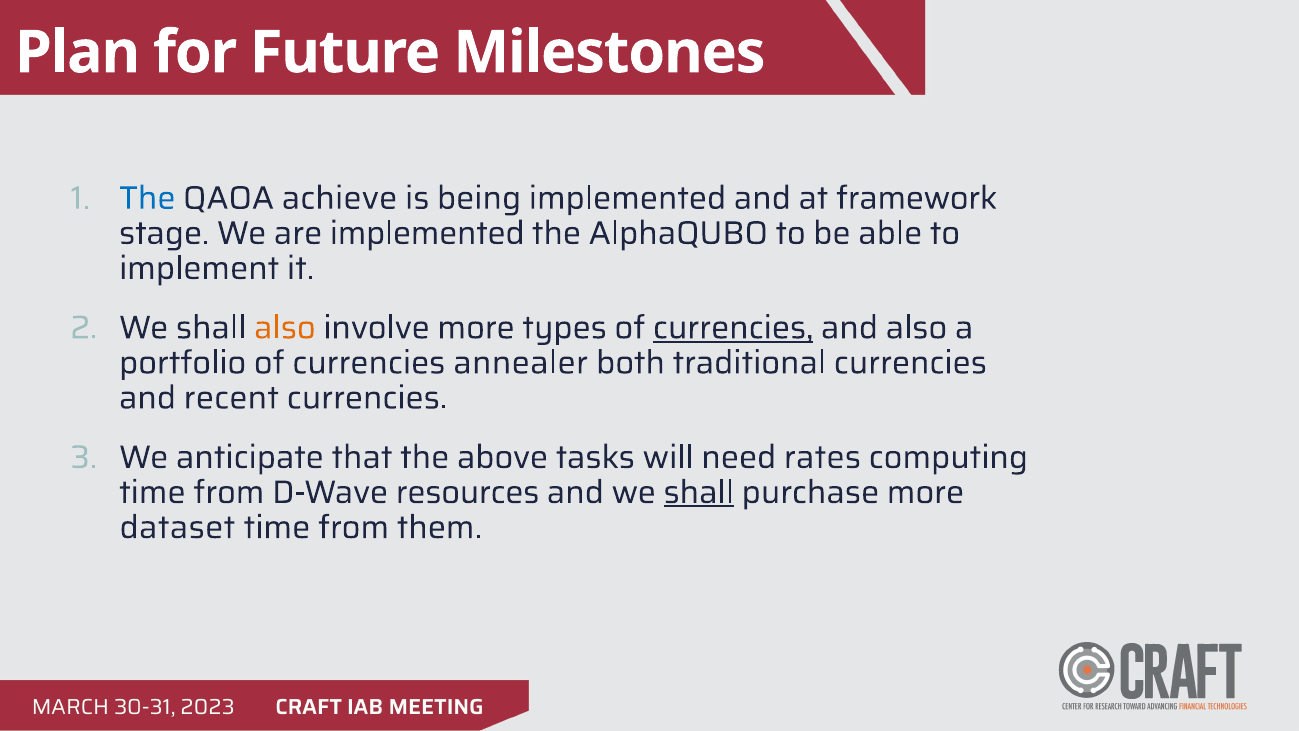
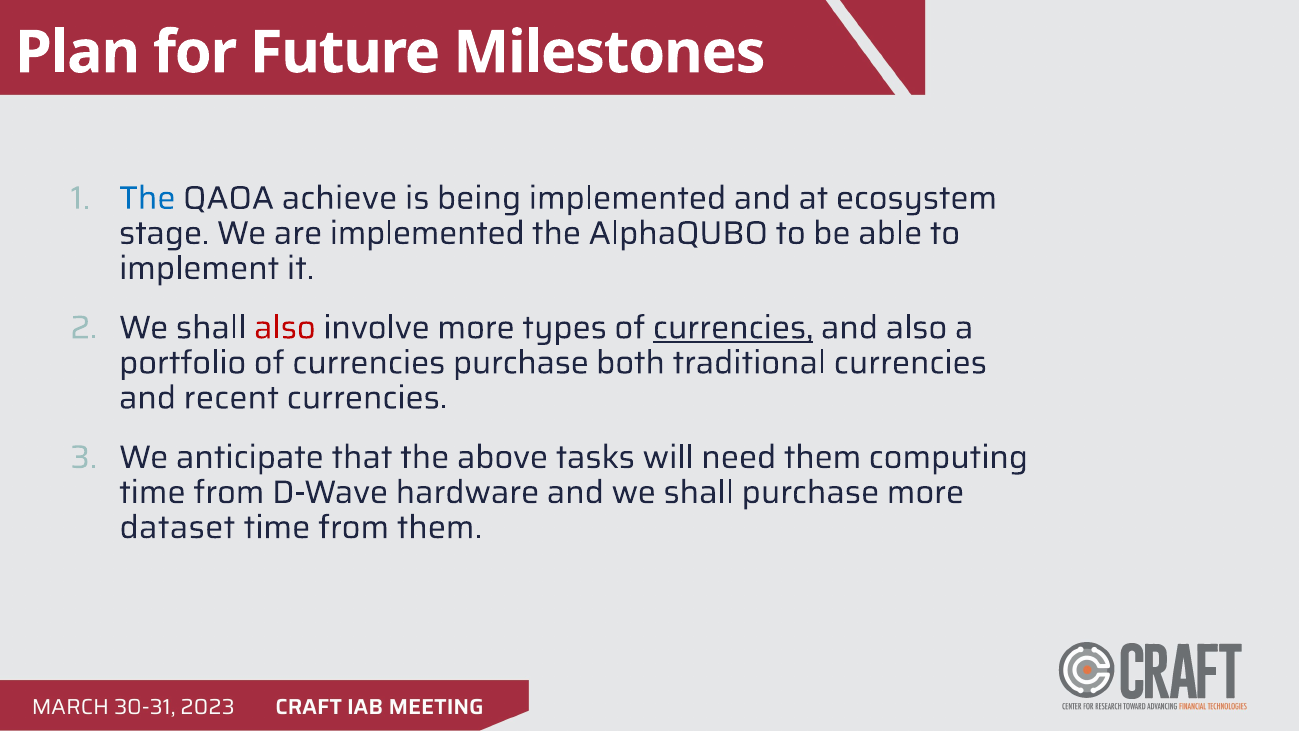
framework: framework -> ecosystem (917, 198)
also colour: orange -> red (285, 327)
currencies annealer: annealer -> purchase (521, 362)
need rates: rates -> them (823, 457)
resources: resources -> hardware (467, 492)
shall underline: present -> none (699, 492)
